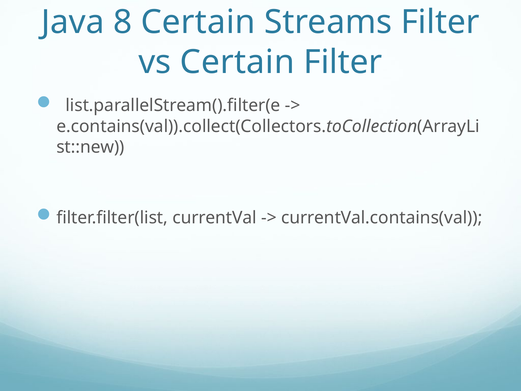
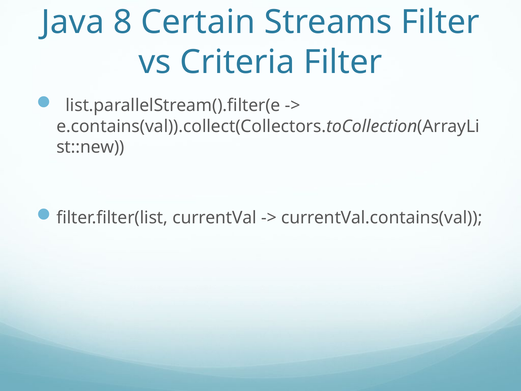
vs Certain: Certain -> Criteria (237, 62)
